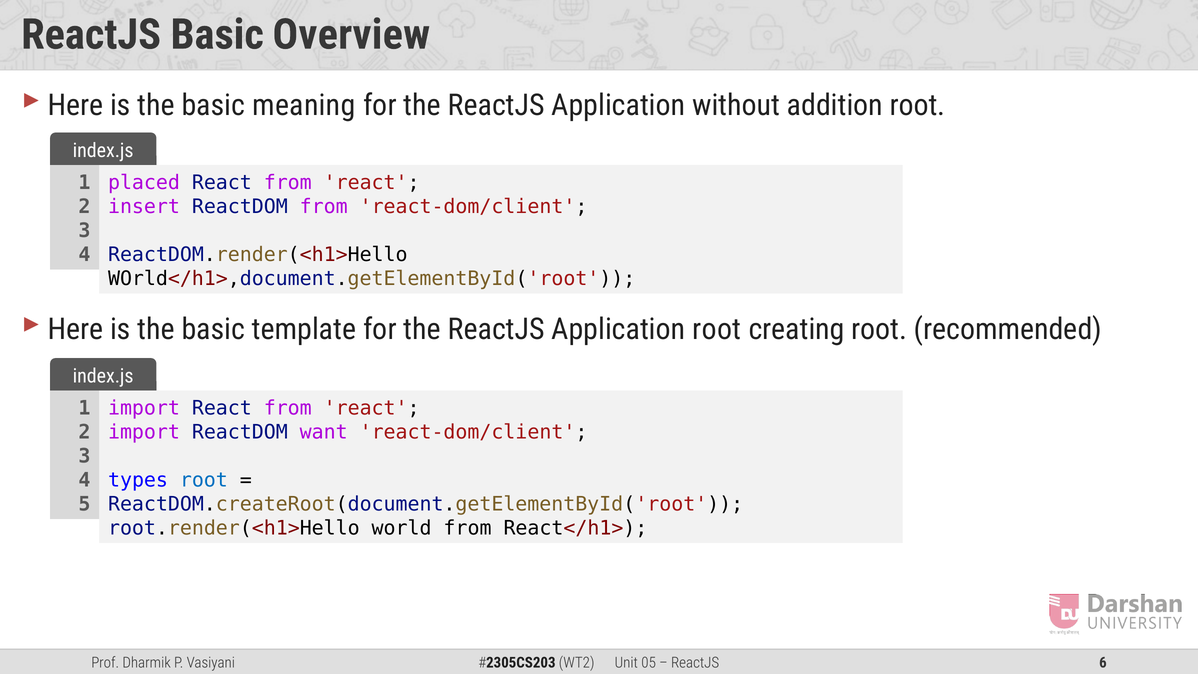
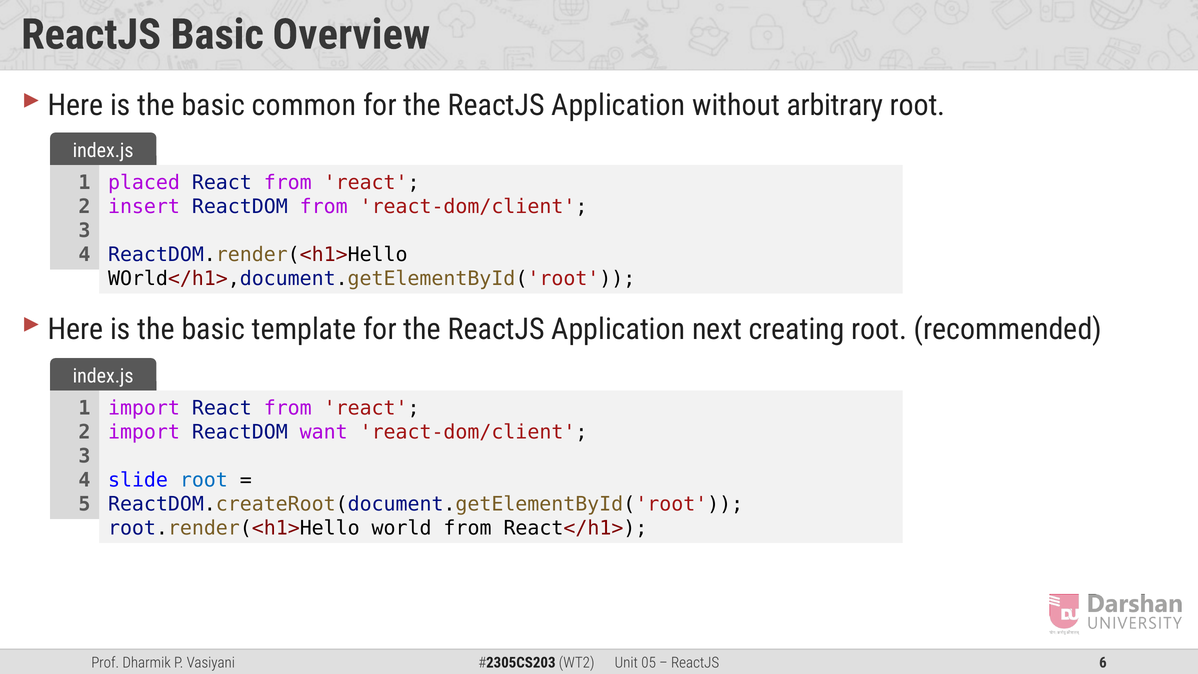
meaning: meaning -> common (304, 105)
addition: addition -> arbitrary (835, 105)
Application root: root -> next (717, 329)
types: types -> slide (138, 480)
